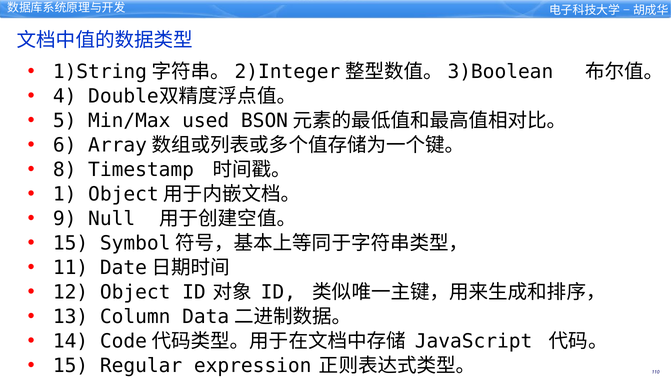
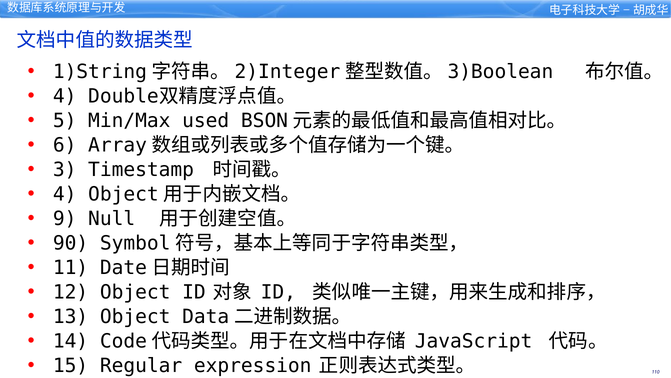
8: 8 -> 3 (65, 170)
1: 1 -> 4 (65, 194)
15: 15 -> 90 (71, 243)
13 Column: Column -> Object (135, 317)
